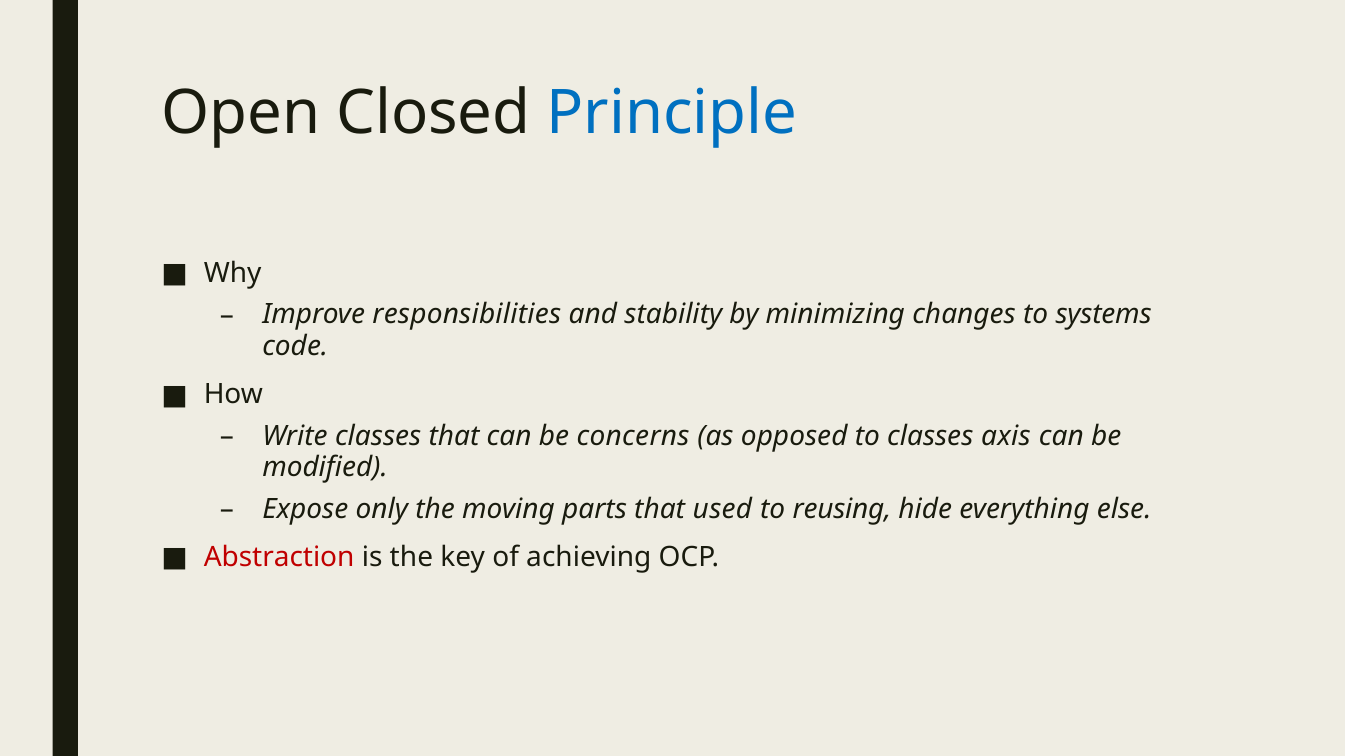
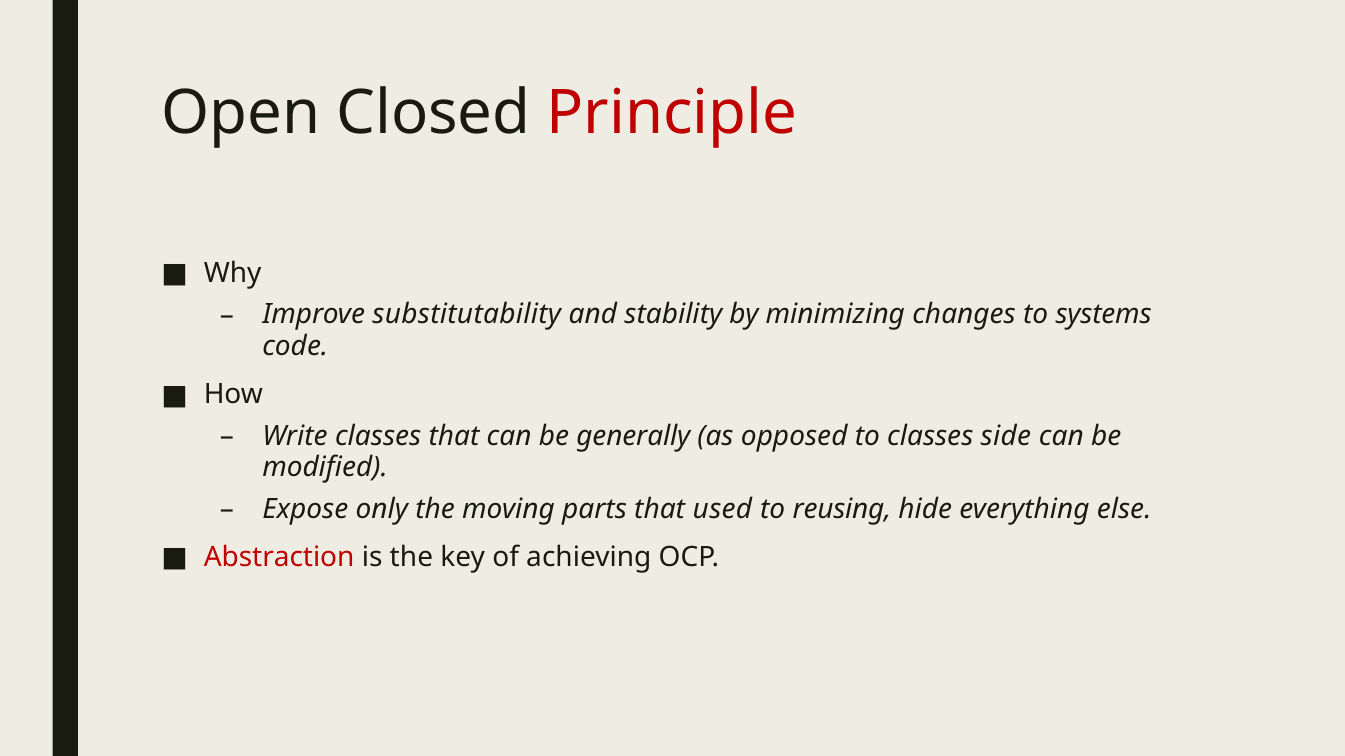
Principle colour: blue -> red (672, 113)
responsibilities: responsibilities -> substitutability (467, 315)
concerns: concerns -> generally (633, 436)
axis: axis -> side (1006, 436)
